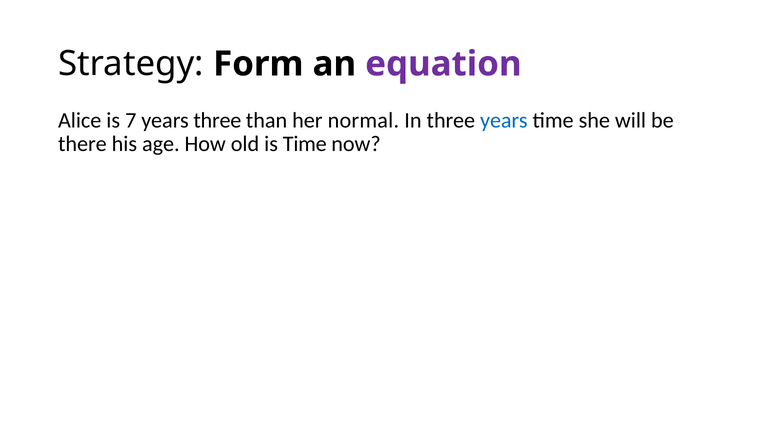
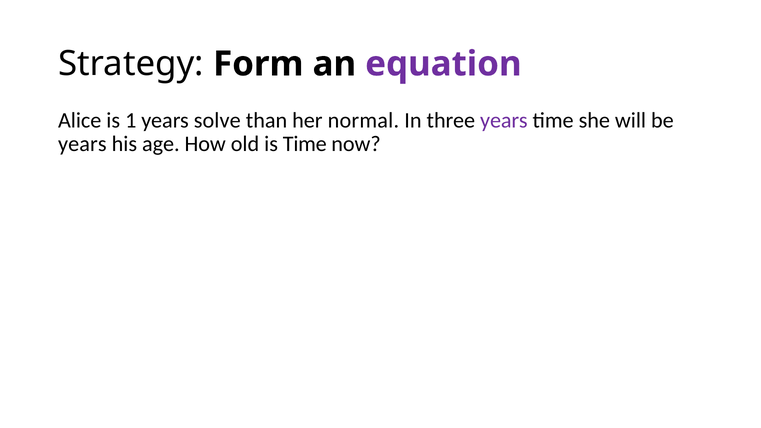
7: 7 -> 1 (131, 120)
years three: three -> solve (217, 120)
years colour: blue -> purple (504, 120)
there: there -> years (82, 144)
